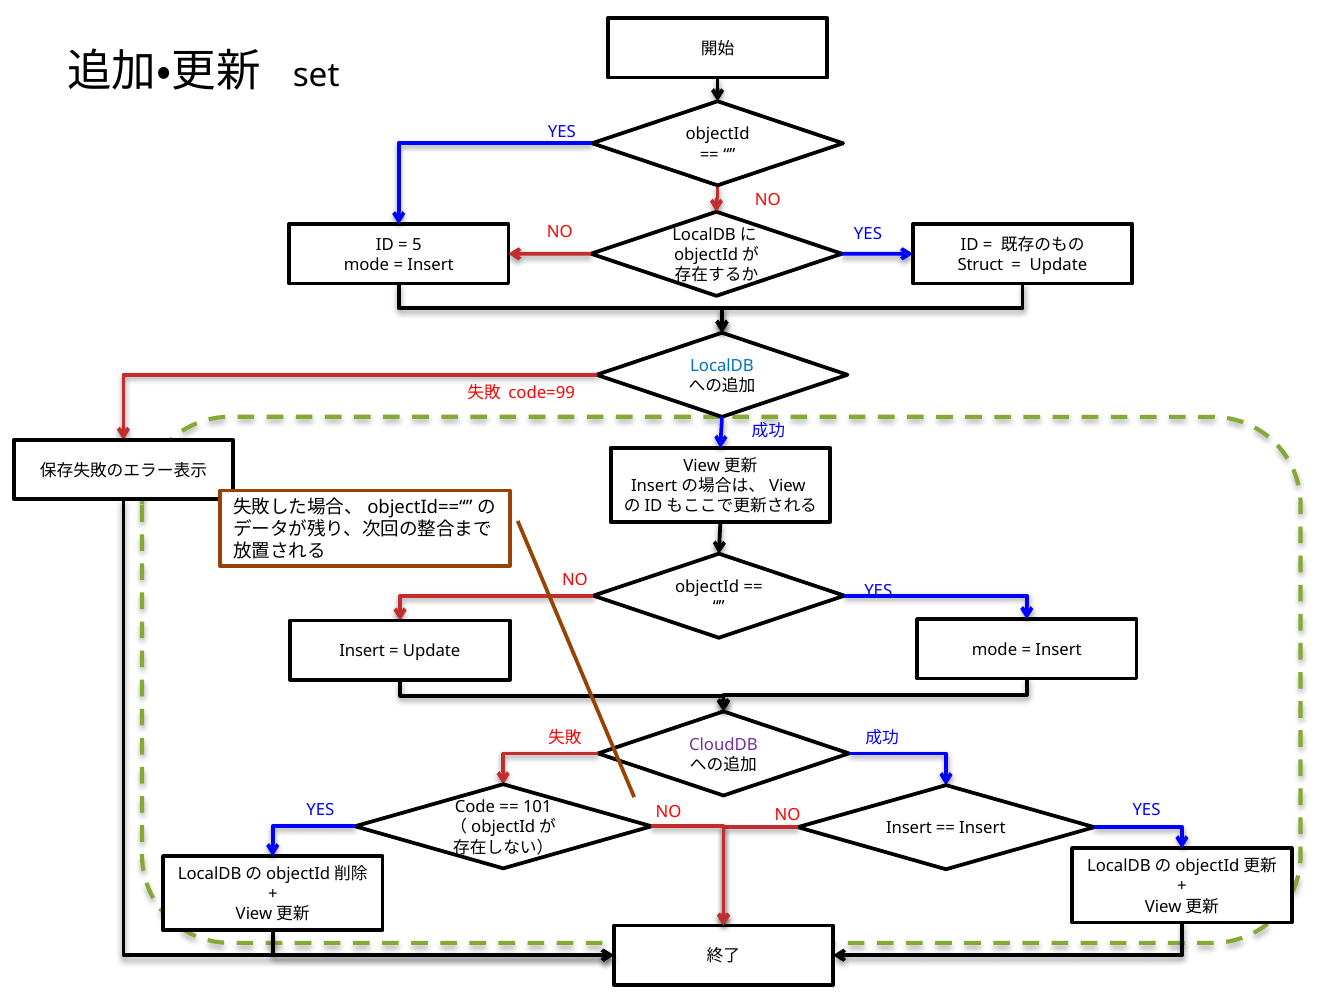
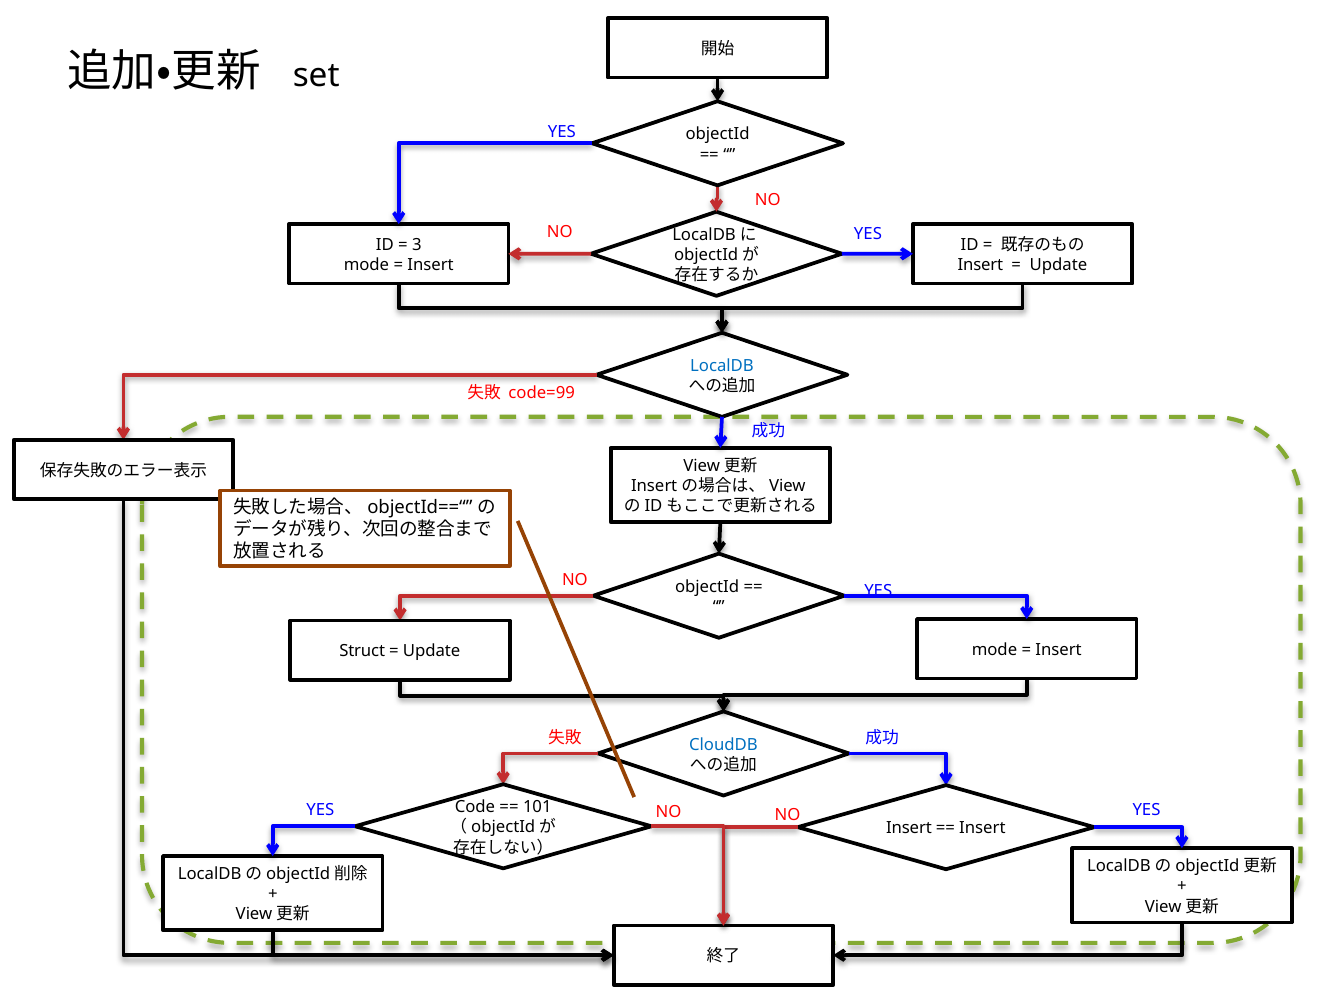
5: 5 -> 3 (417, 245)
Struct: Struct -> Insert (980, 265)
Insert: Insert -> Struct (362, 652)
CloudDB colour: purple -> blue (723, 745)
